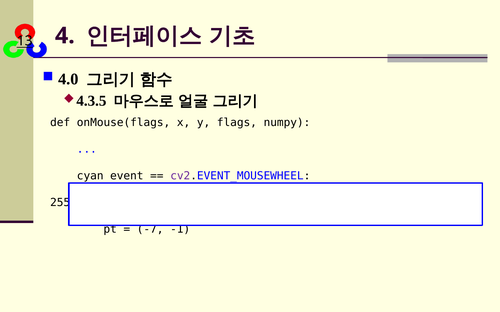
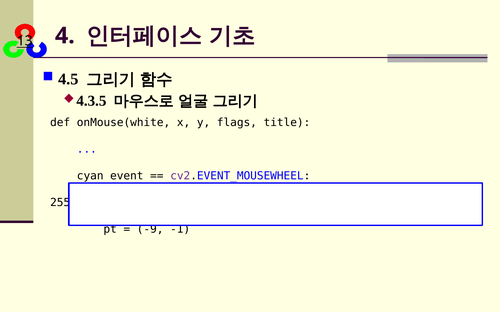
4.0: 4.0 -> 4.5 (68, 79)
onMouse(flags: onMouse(flags -> onMouse(white (124, 123)
numpy: numpy -> title (287, 123)
-7: -7 -> -9 (150, 229)
